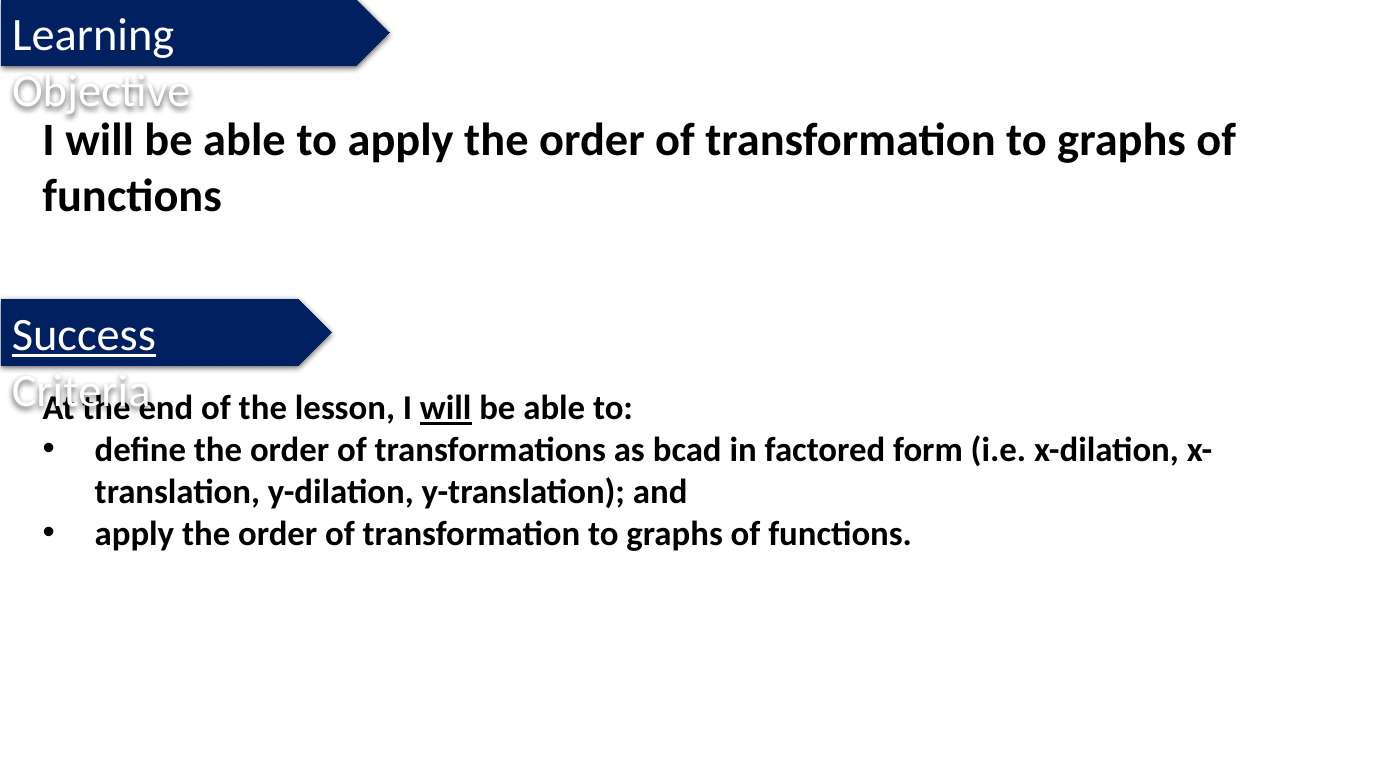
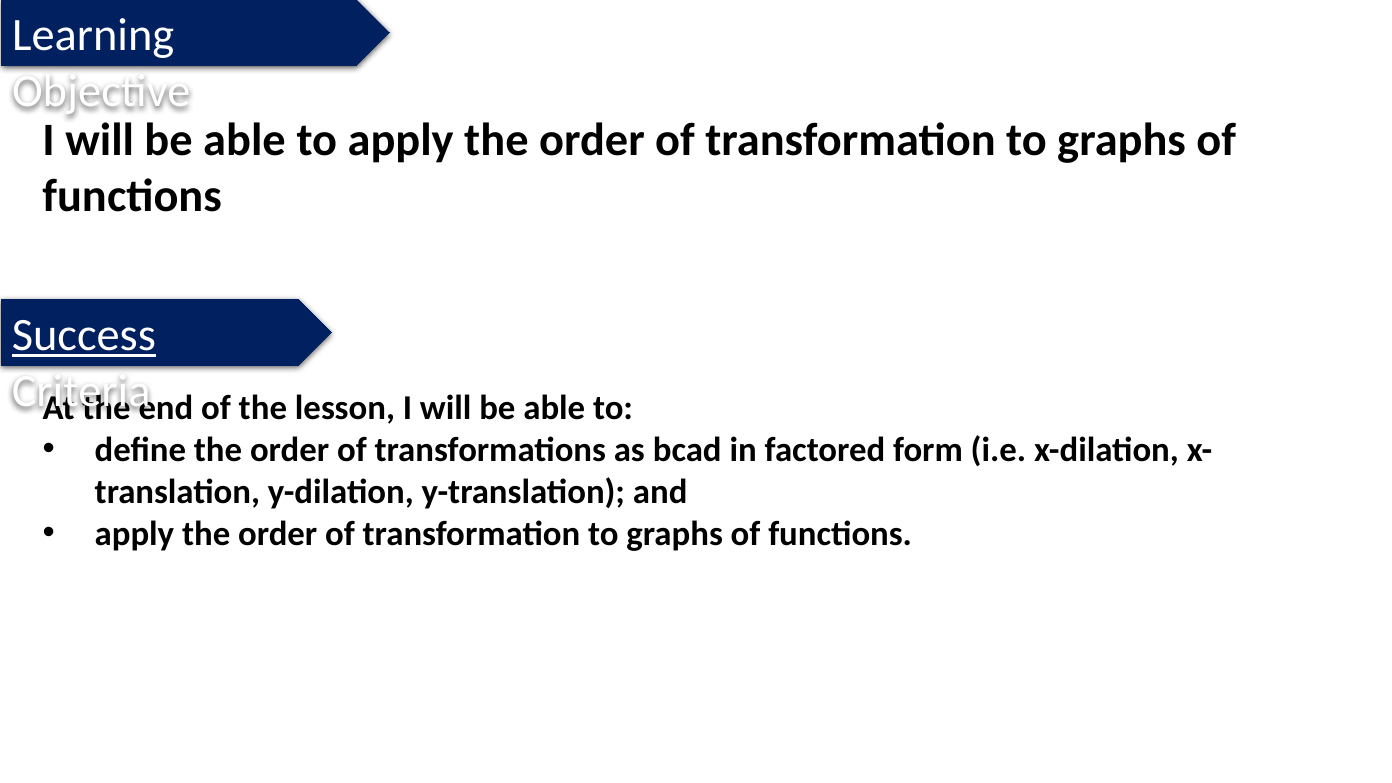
will underline: present -> none (446, 408)
